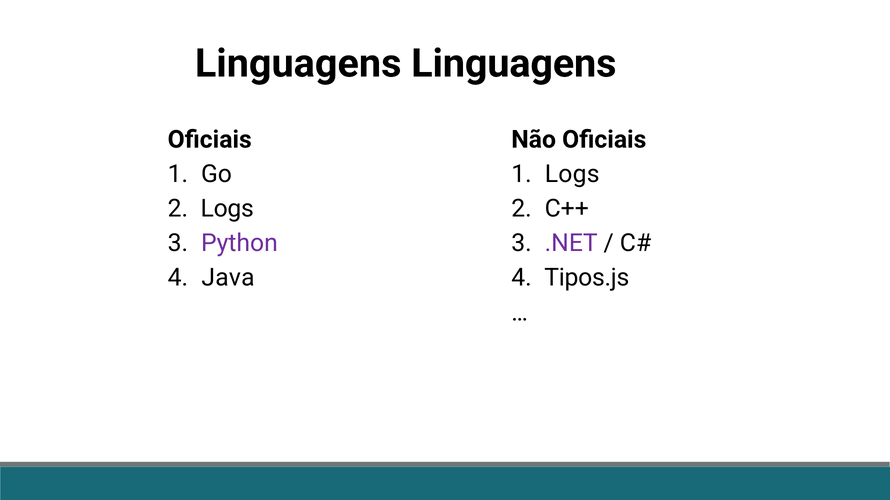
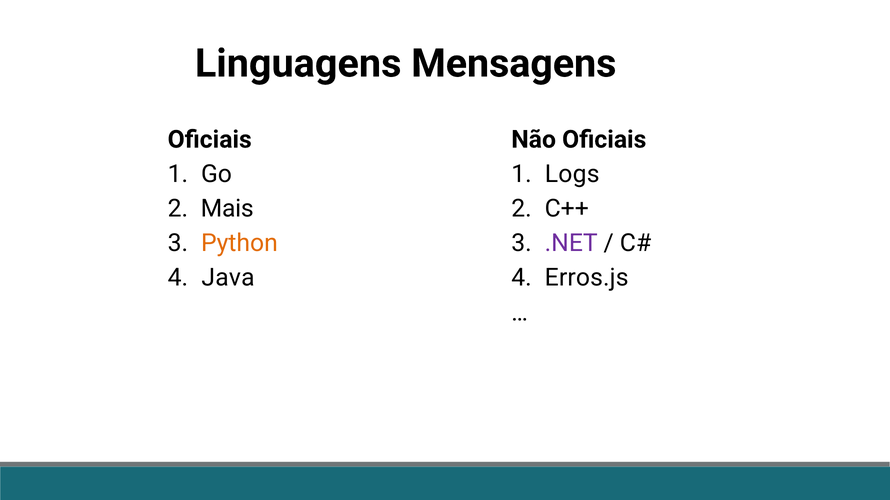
Linguagens Linguagens: Linguagens -> Mensagens (514, 64)
Logs: Logs -> Mais (227, 209)
Python colour: purple -> orange (239, 244)
Tipos.js: Tipos.js -> Erros.js (587, 278)
